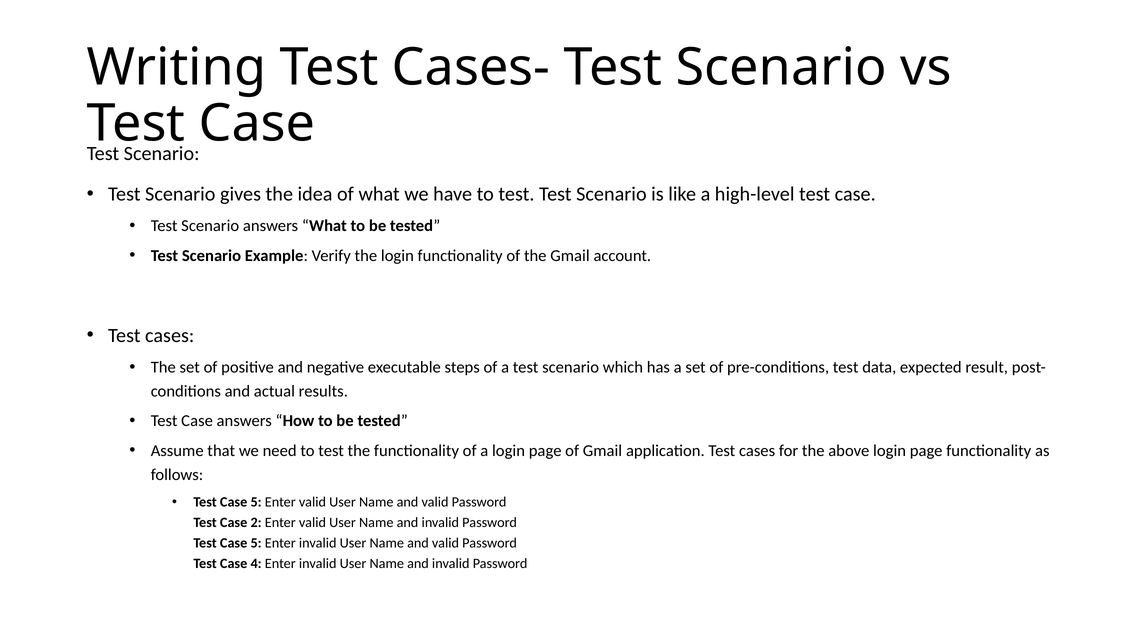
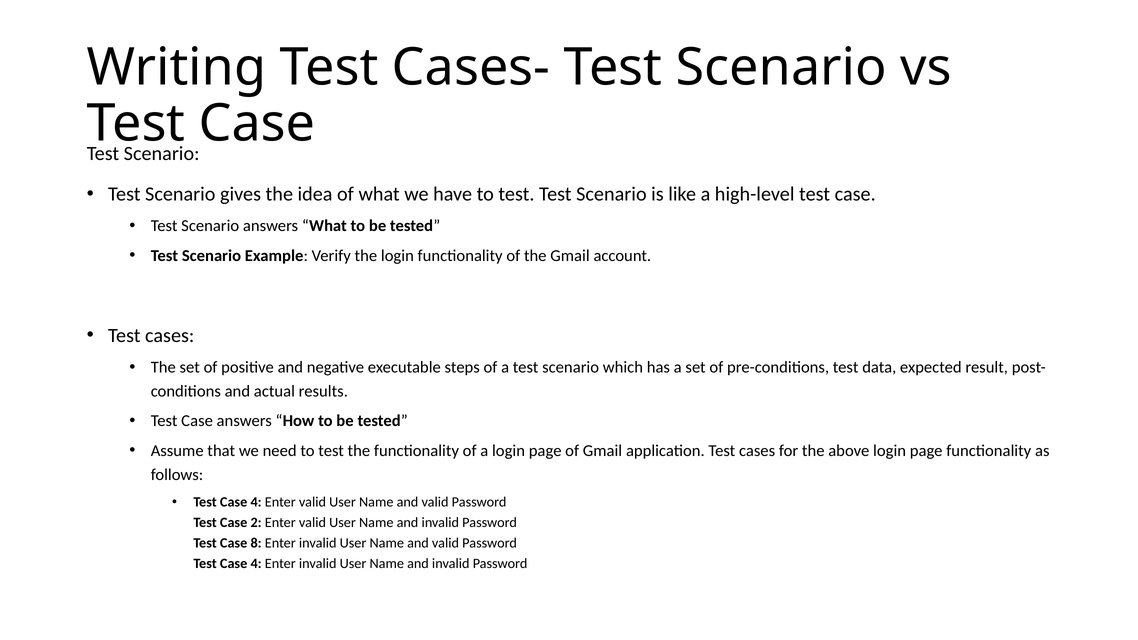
5: 5 -> 4 (256, 502)
5: 5 -> 8 (256, 543)
